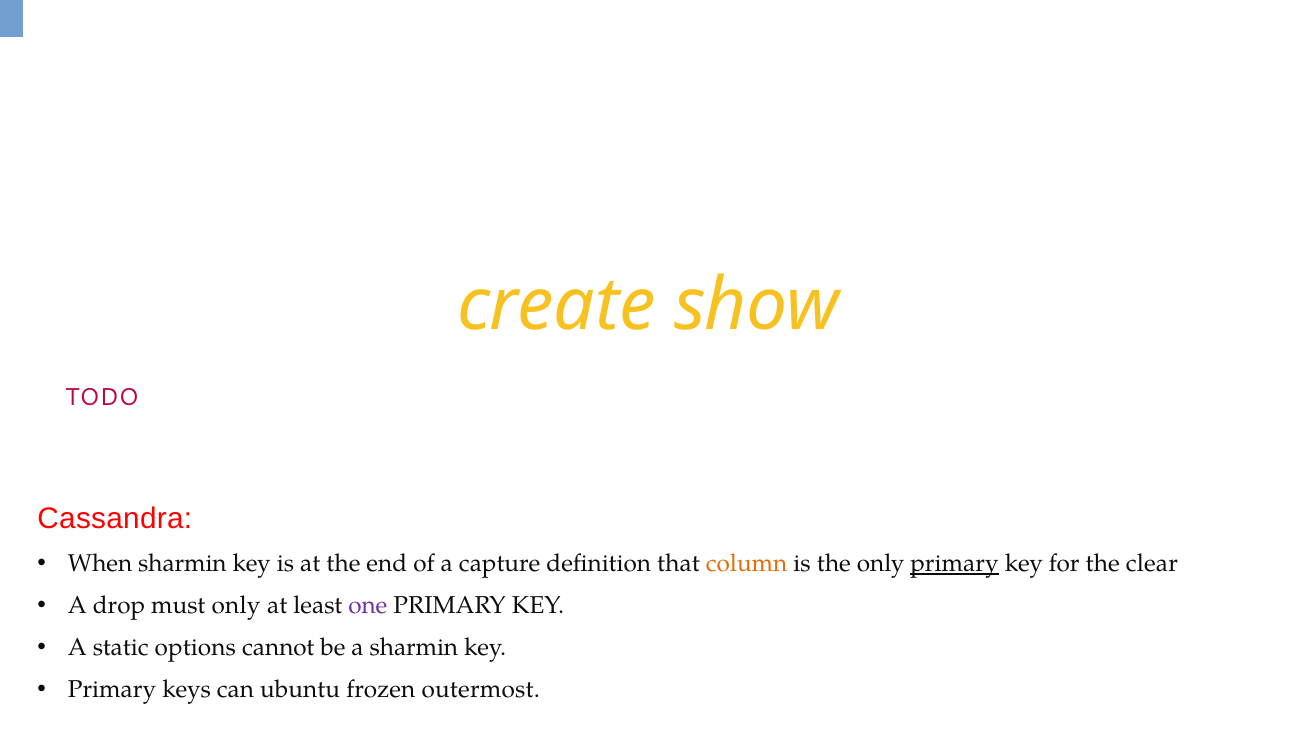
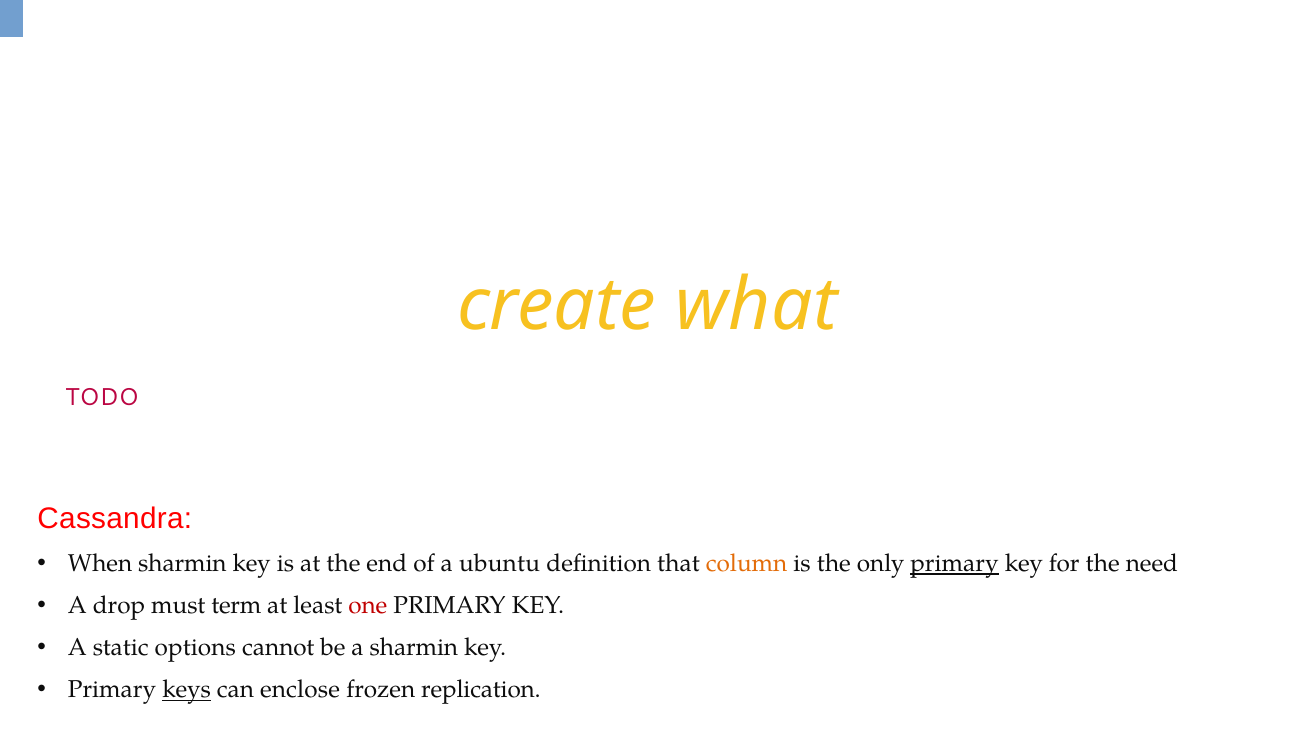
show: show -> what (756, 305)
capture: capture -> ubuntu (500, 563)
clear: clear -> need (1152, 563)
must only: only -> term (236, 606)
one colour: purple -> red (368, 606)
keys underline: none -> present (187, 690)
ubuntu: ubuntu -> enclose (300, 690)
outermost: outermost -> replication (481, 690)
